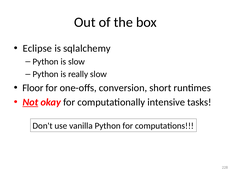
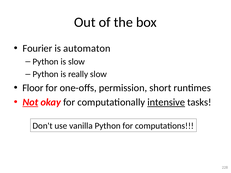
Eclipse: Eclipse -> Fourier (37, 48)
sqlalchemy: sqlalchemy -> automaton (87, 48)
conversion: conversion -> permission (123, 88)
intensive underline: none -> present (166, 102)
